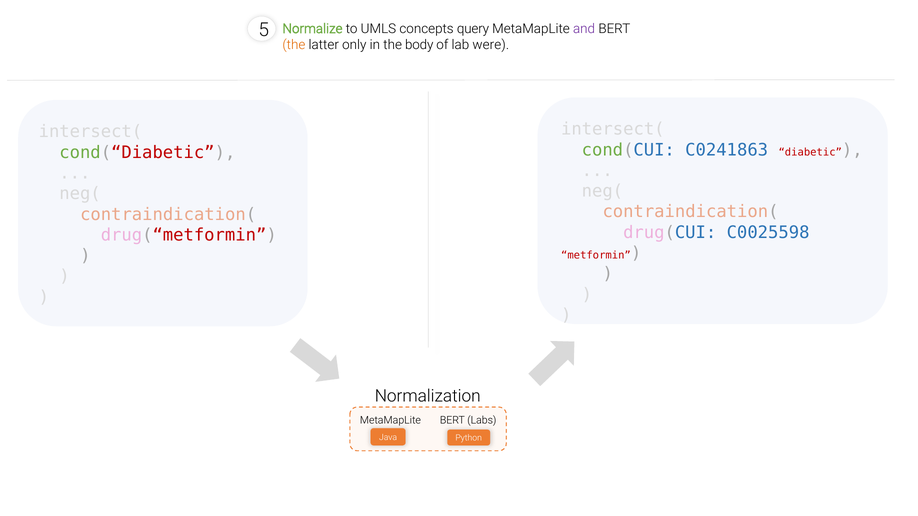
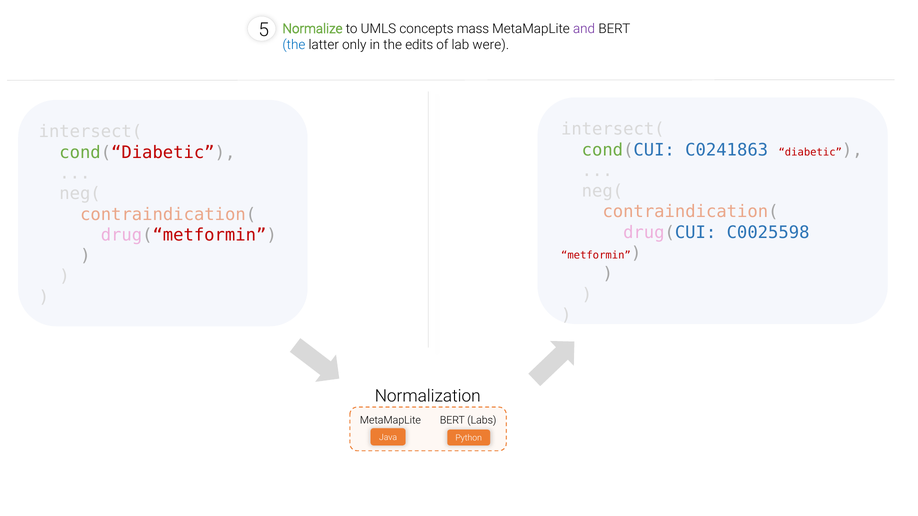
query: query -> mass (473, 29)
the colour: orange -> blue (294, 45)
body: body -> edits (419, 45)
